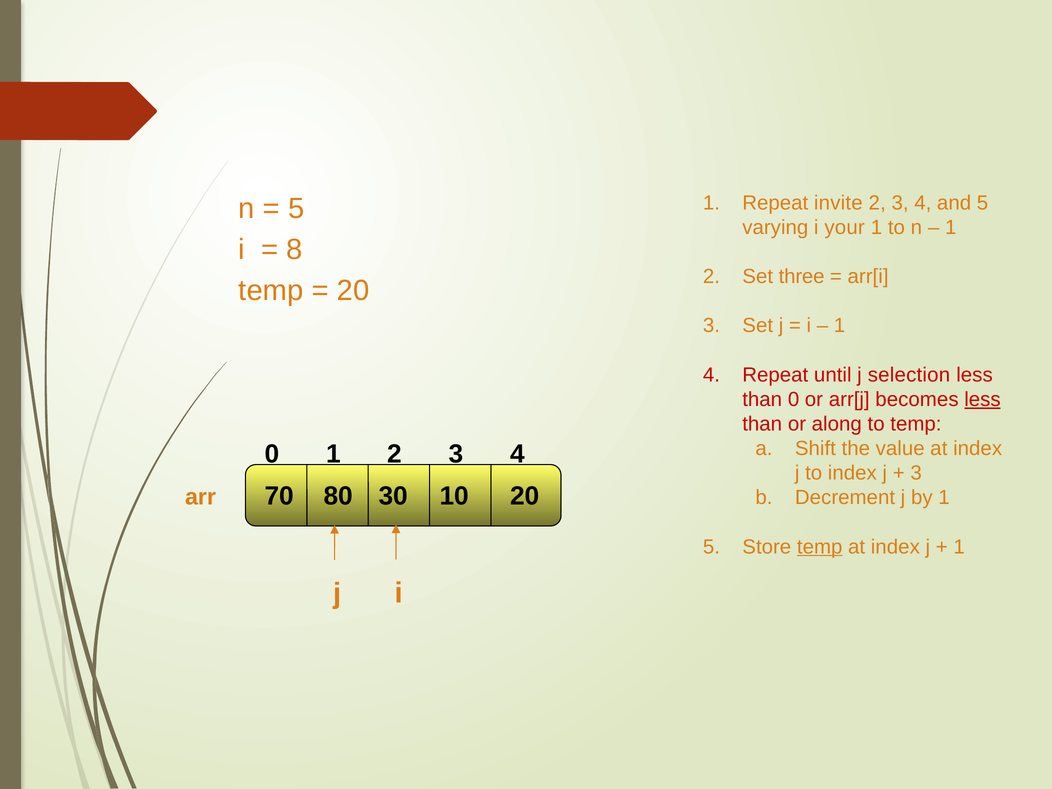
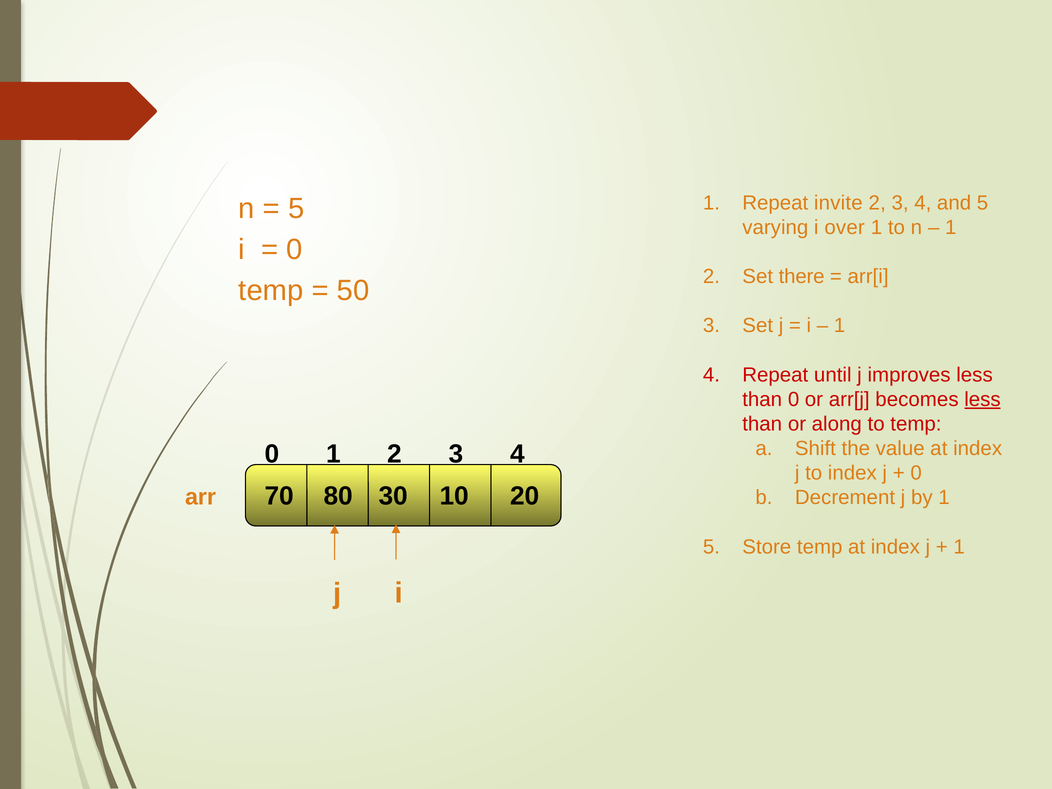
your: your -> over (845, 228)
8: 8 -> 0 (294, 250)
three: three -> there (802, 277)
20: 20 -> 50 (353, 291)
selection: selection -> improves (909, 375)
3: 3 -> 0 (916, 473)
temp underline: present -> none (820, 547)
